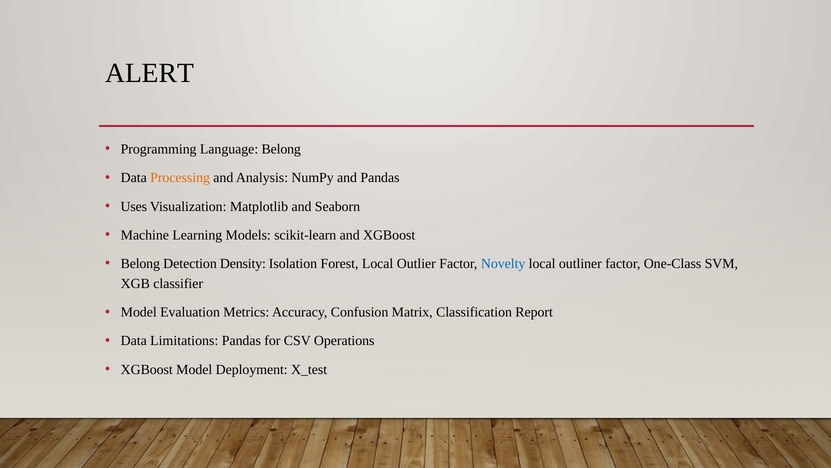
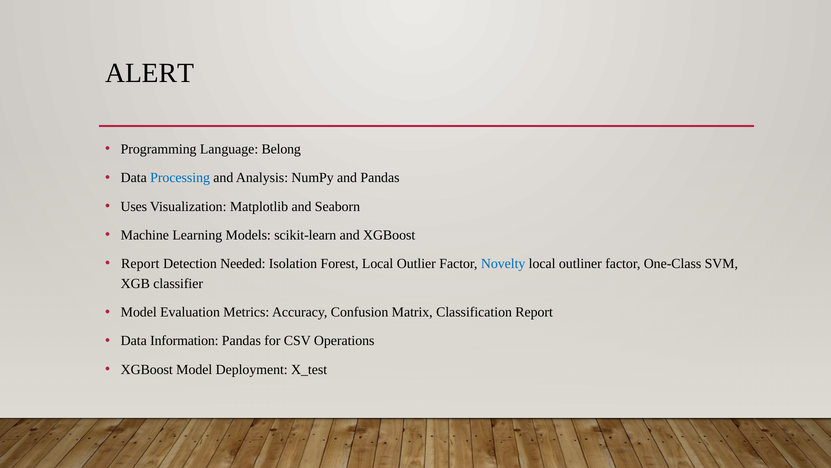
Processing colour: orange -> blue (180, 178)
Belong: Belong -> Report (140, 263)
Density: Density -> Needed (243, 263)
Limitations: Limitations -> Information (184, 340)
